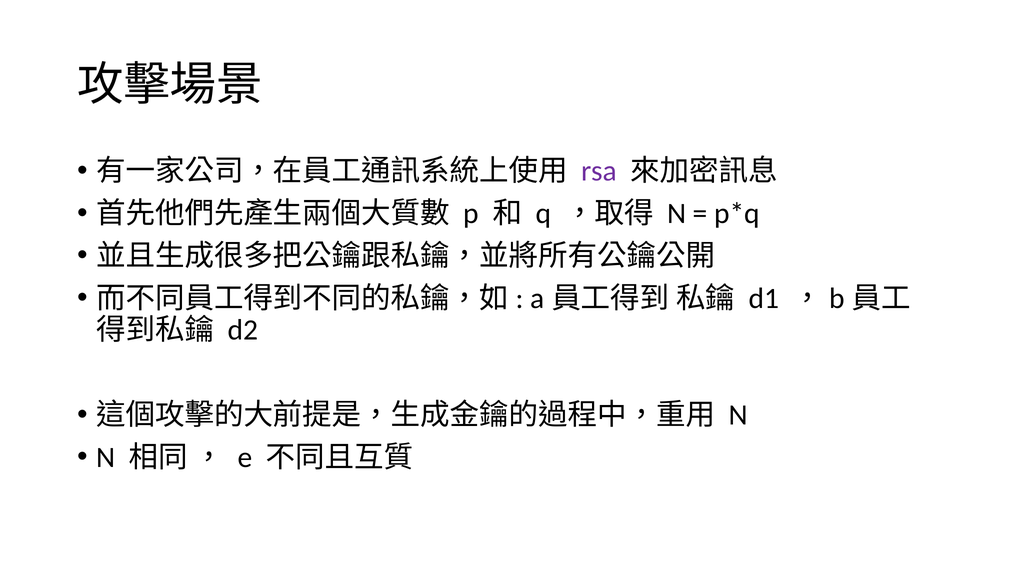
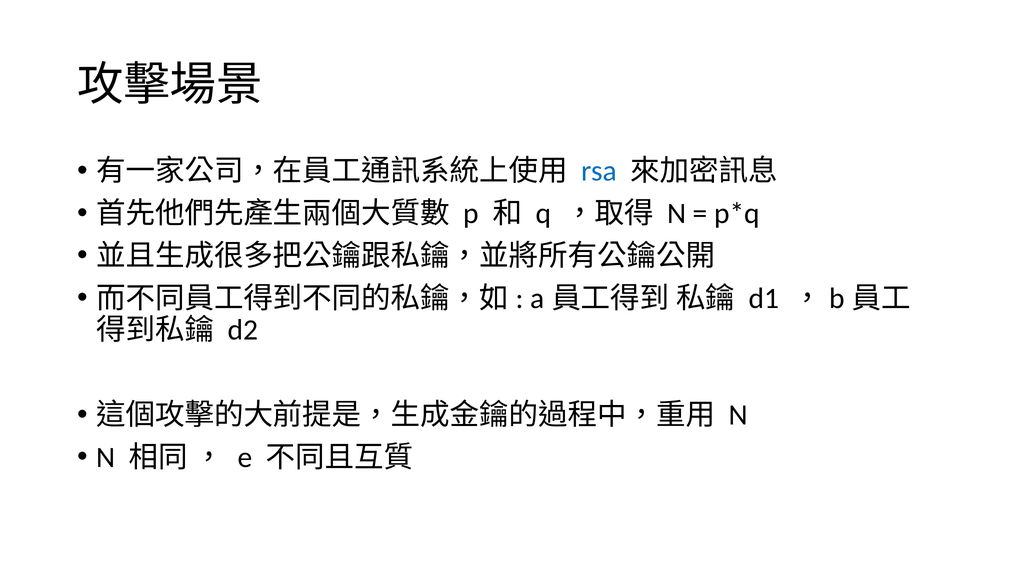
rsa colour: purple -> blue (599, 171)
